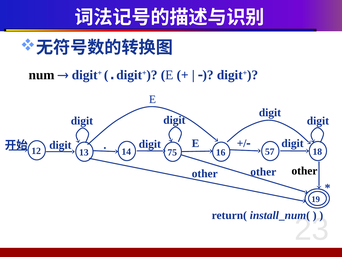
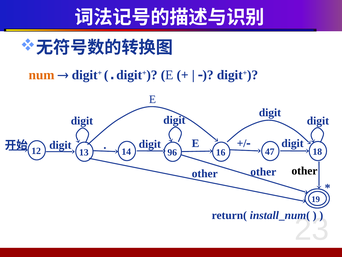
num colour: black -> orange (42, 75)
75: 75 -> 96 (172, 152)
57: 57 -> 47 (270, 151)
